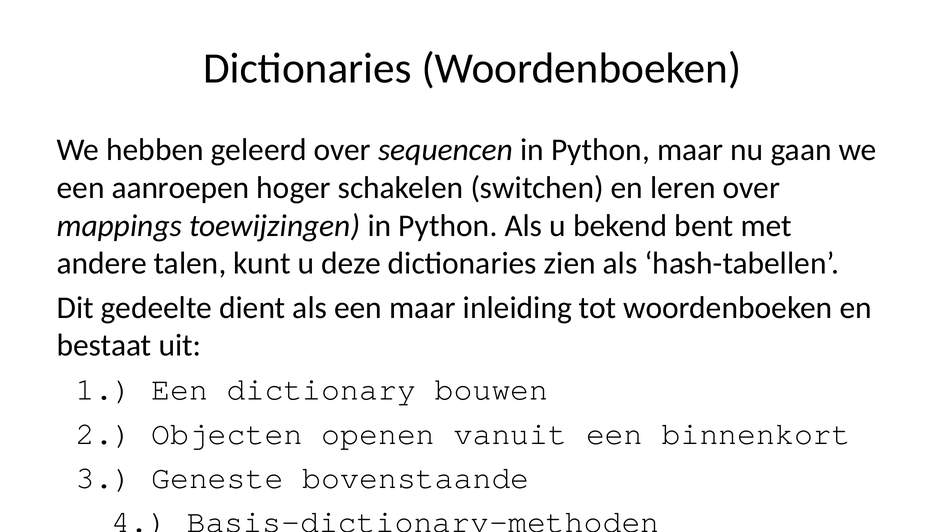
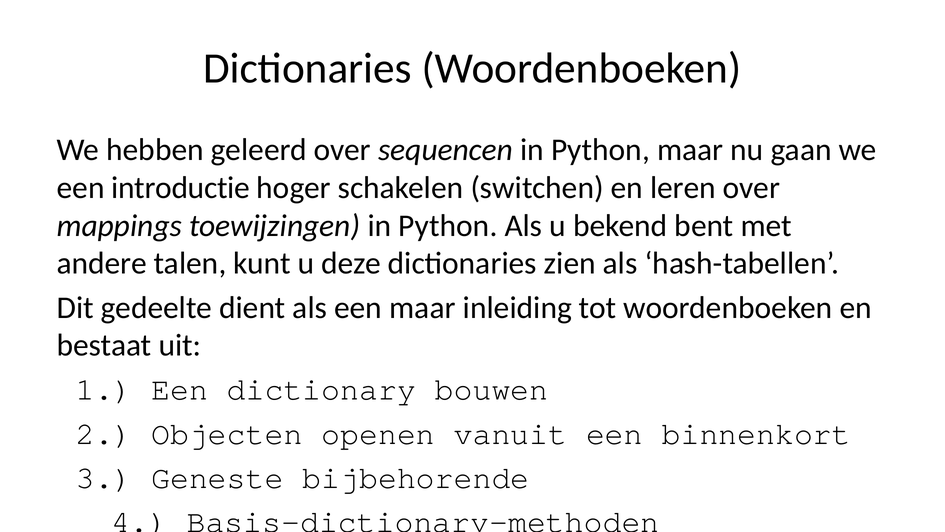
een aanroepen: aanroepen -> introductie (181, 188)
Geneste bovenstaande: bovenstaande -> bijbehorende (416, 477)
